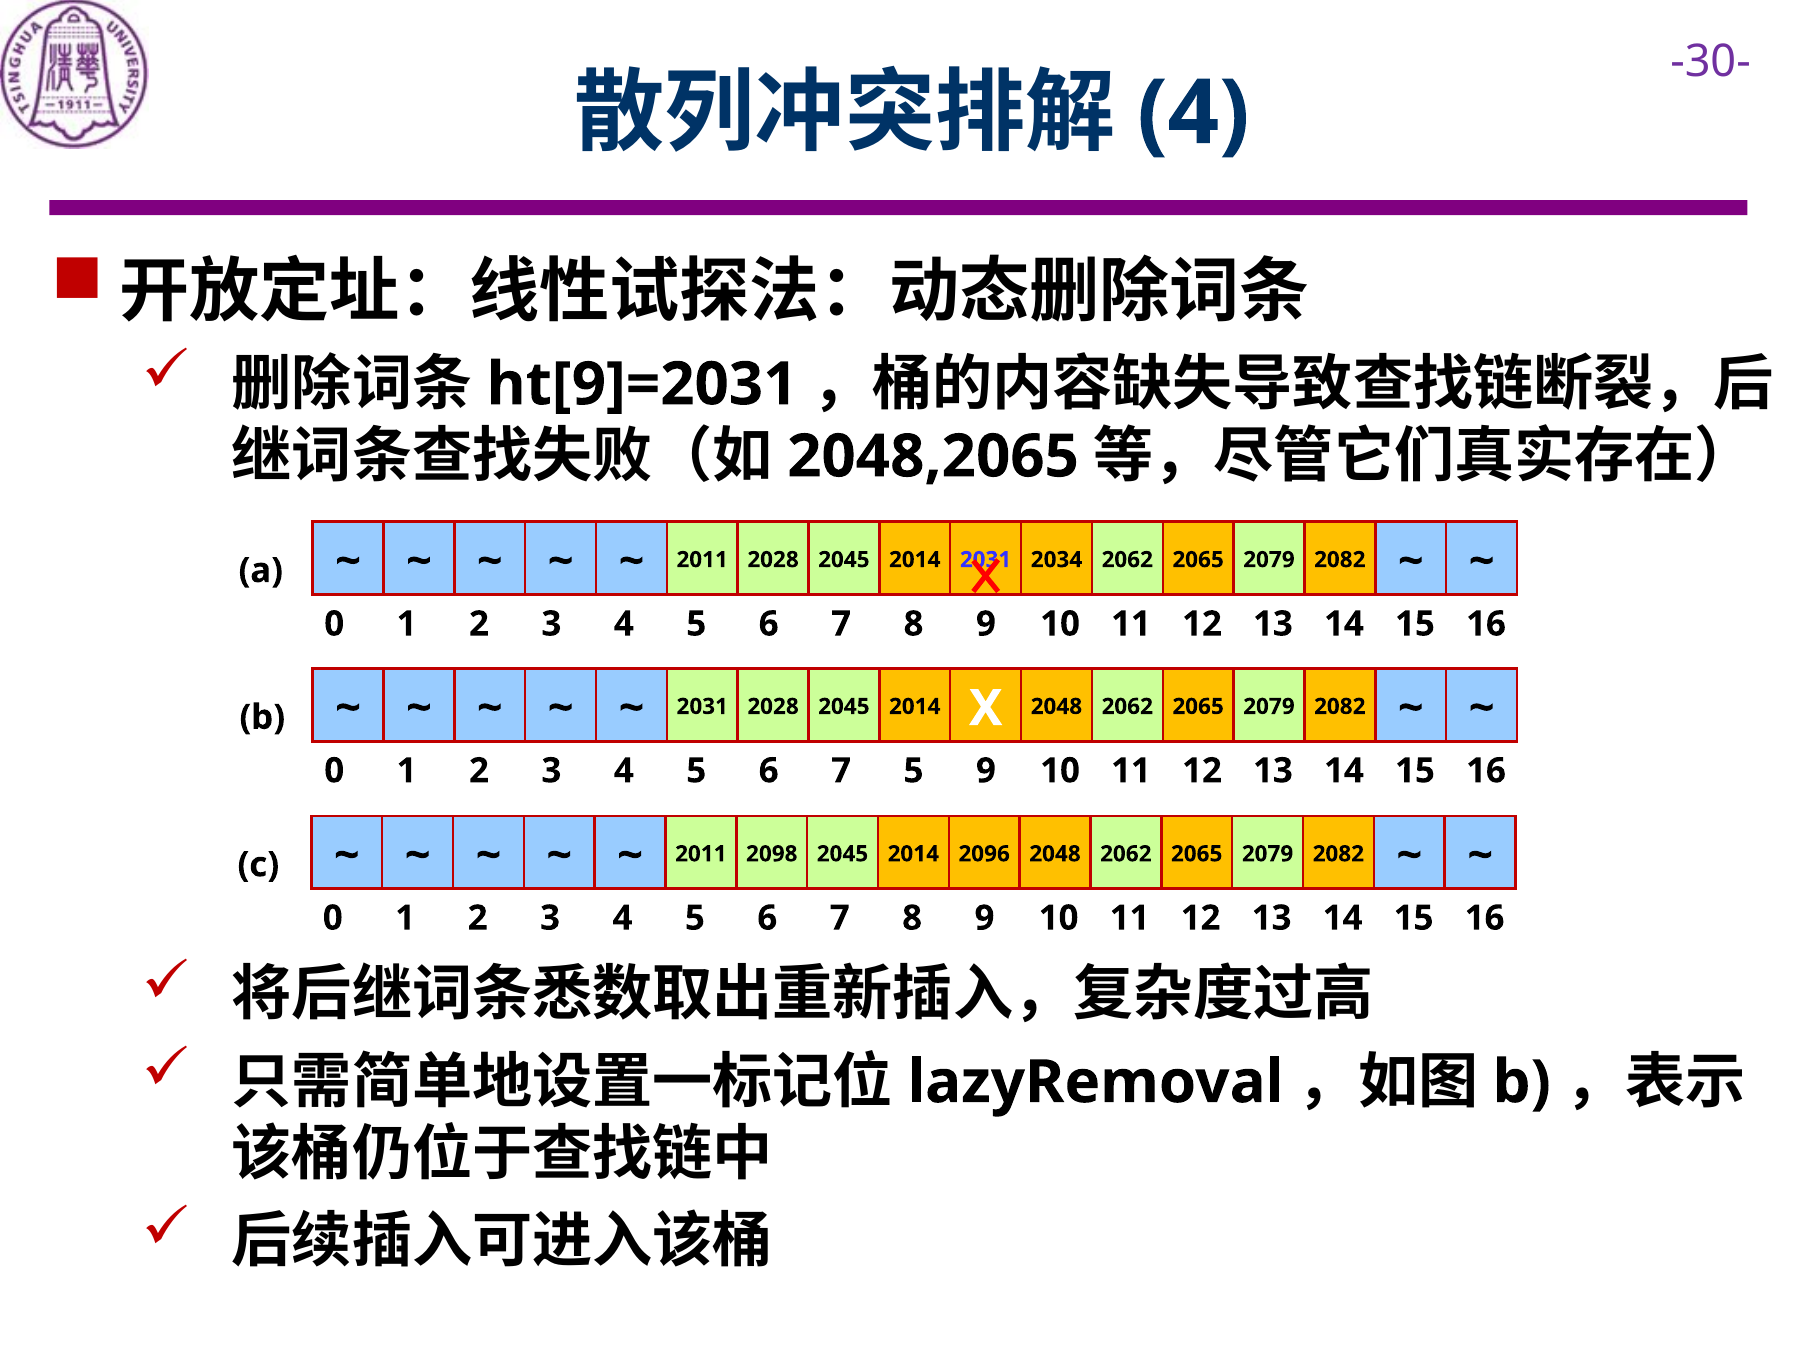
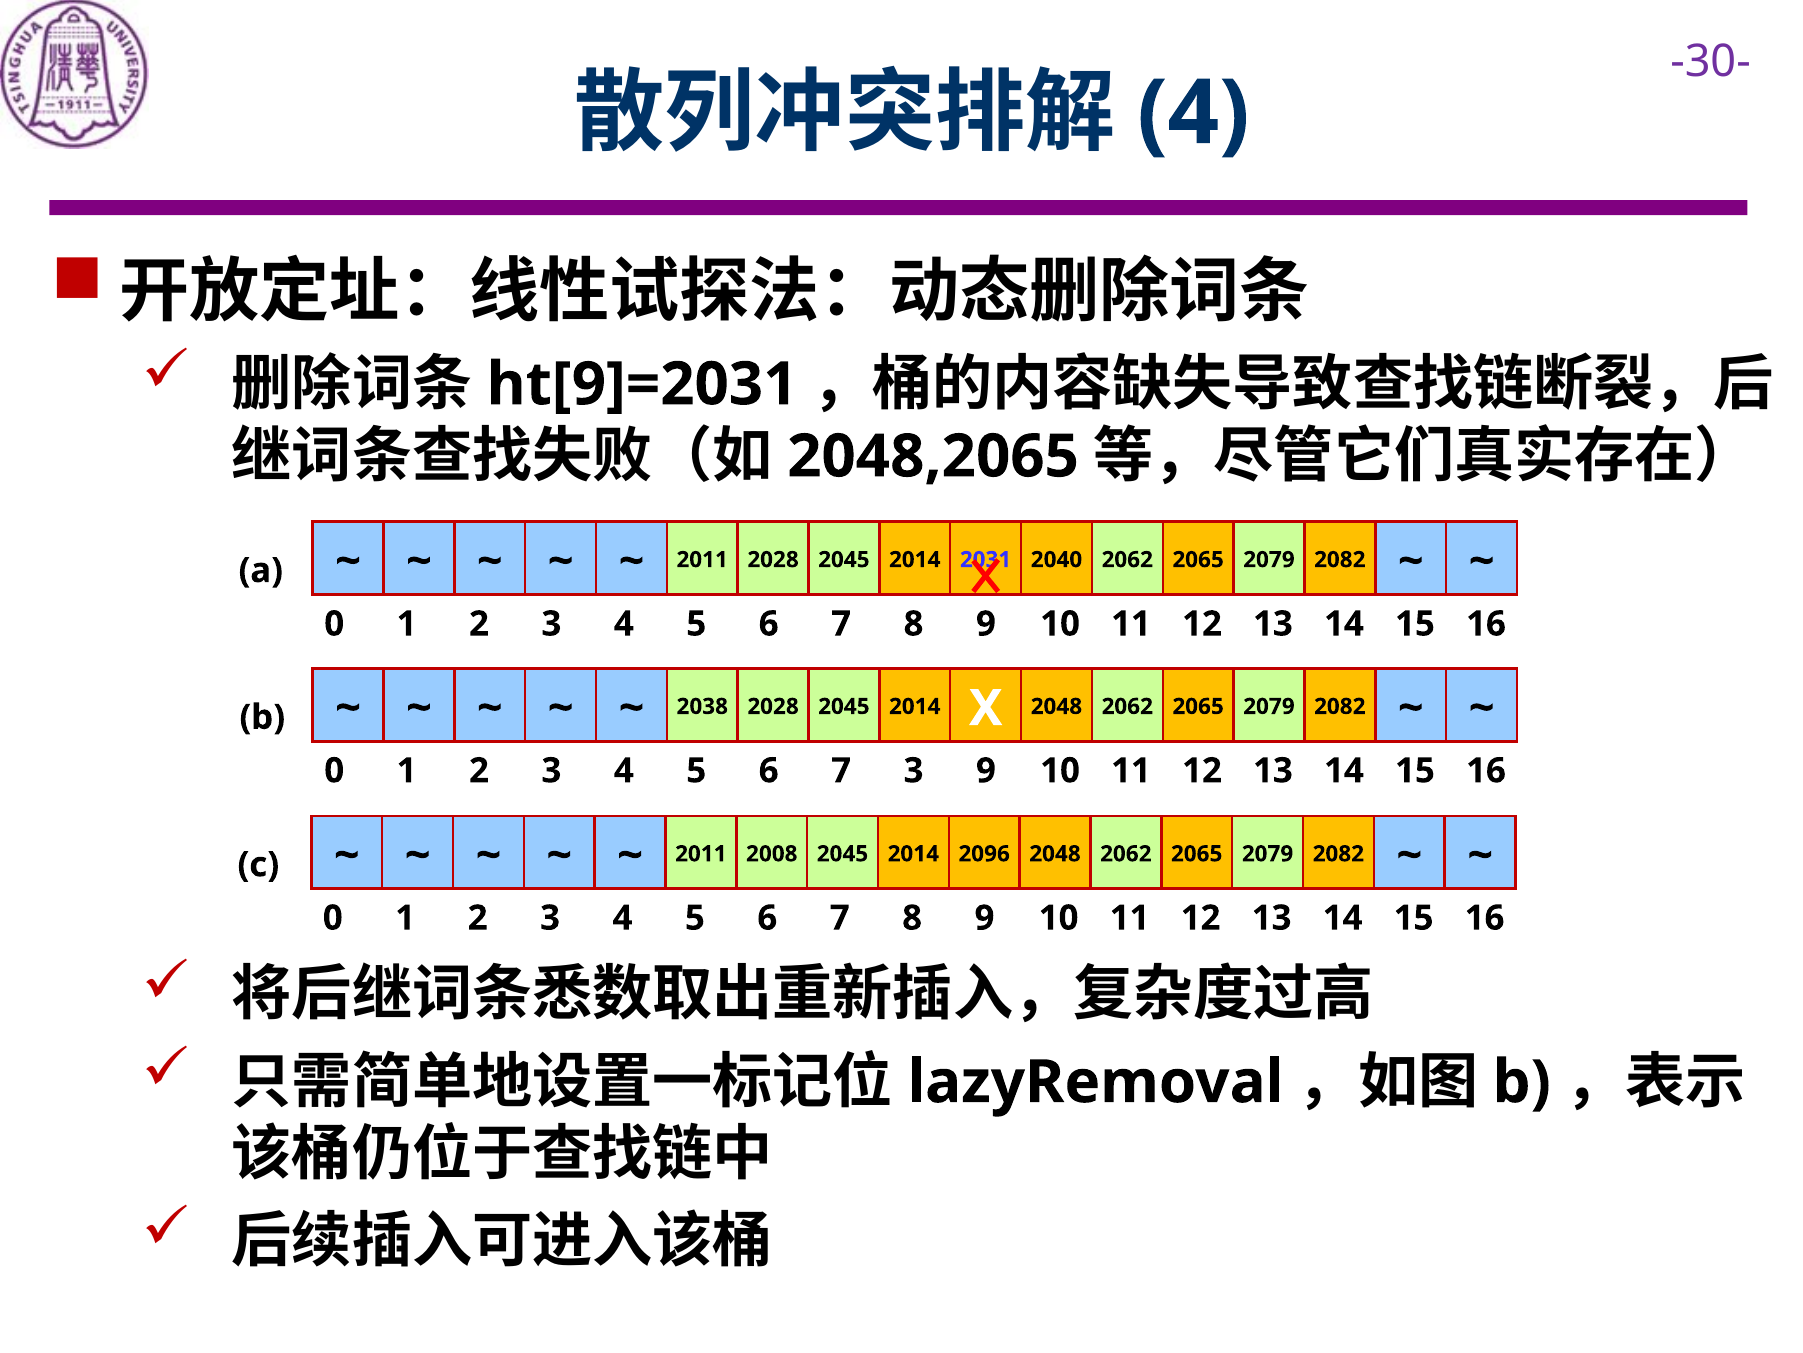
2034: 2034 -> 2040 (1056, 559)
b 2031: 2031 -> 2038 (702, 706)
7 5: 5 -> 3 (914, 770)
2098: 2098 -> 2008 (772, 853)
